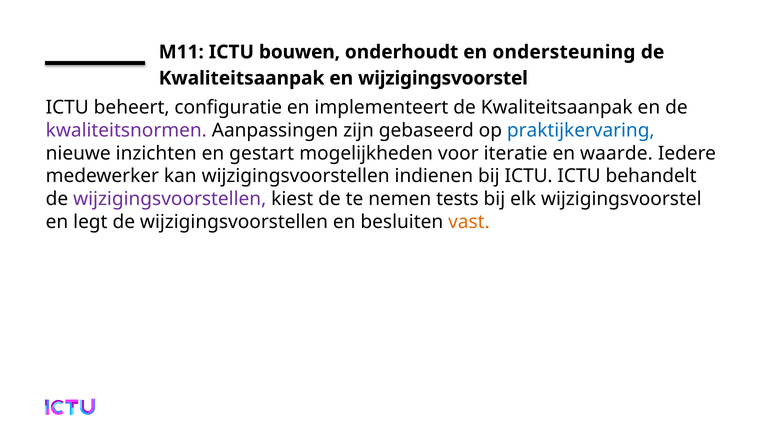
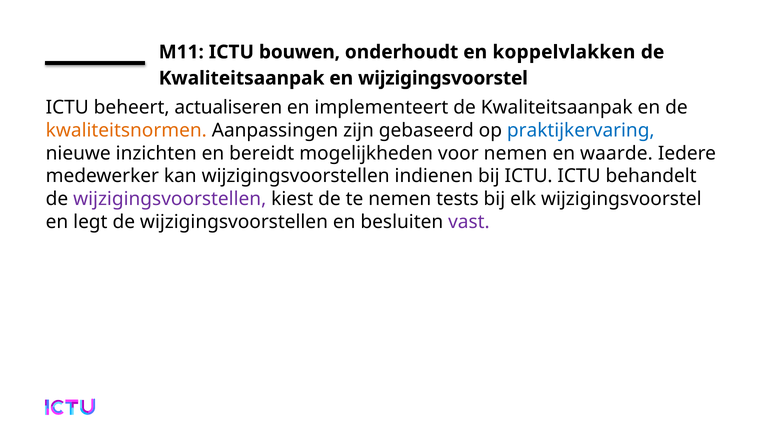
ondersteuning: ondersteuning -> koppelvlakken (564, 52)
configuratie: configuratie -> actualiseren (228, 107)
kwaliteitsnormen colour: purple -> orange (126, 130)
gestart: gestart -> bereidt (262, 153)
voor iteratie: iteratie -> nemen (516, 153)
vast colour: orange -> purple (469, 222)
